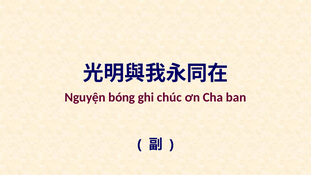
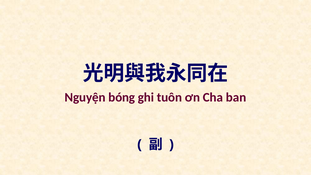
chúc: chúc -> tuôn (170, 97)
